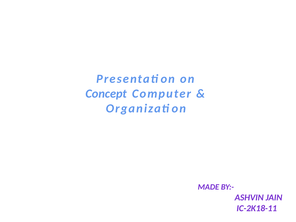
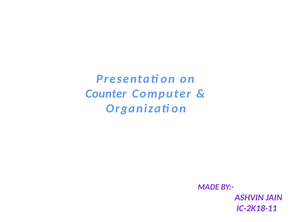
Concept: Concept -> Counter (106, 94)
